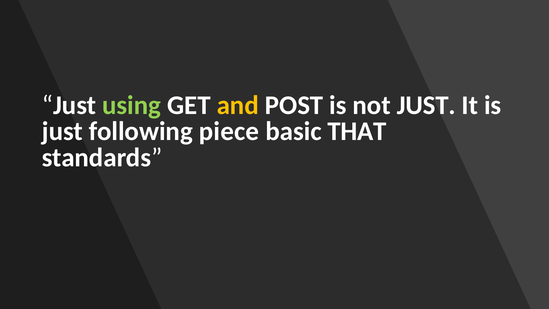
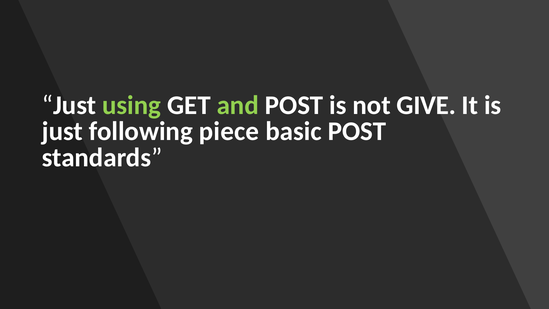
and colour: yellow -> light green (238, 105)
not JUST: JUST -> GIVE (426, 105)
basic THAT: THAT -> POST (357, 131)
